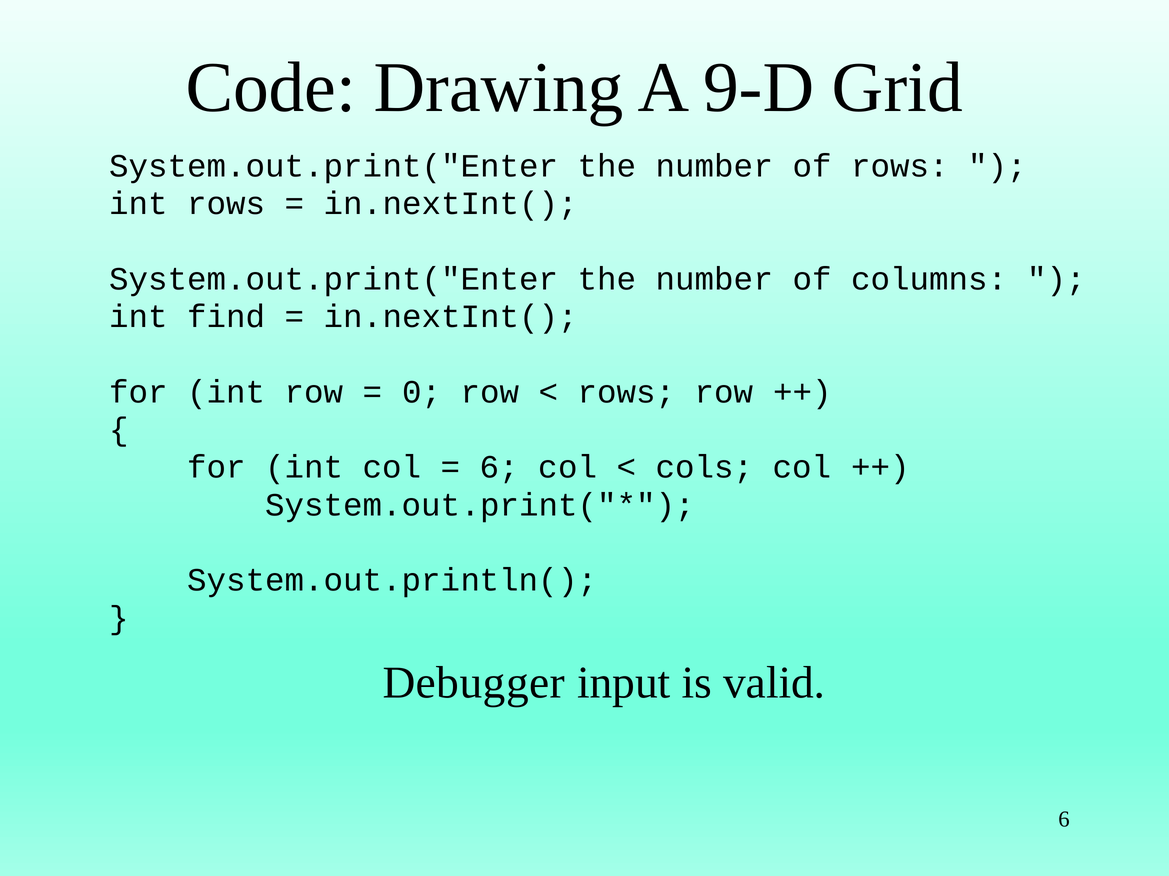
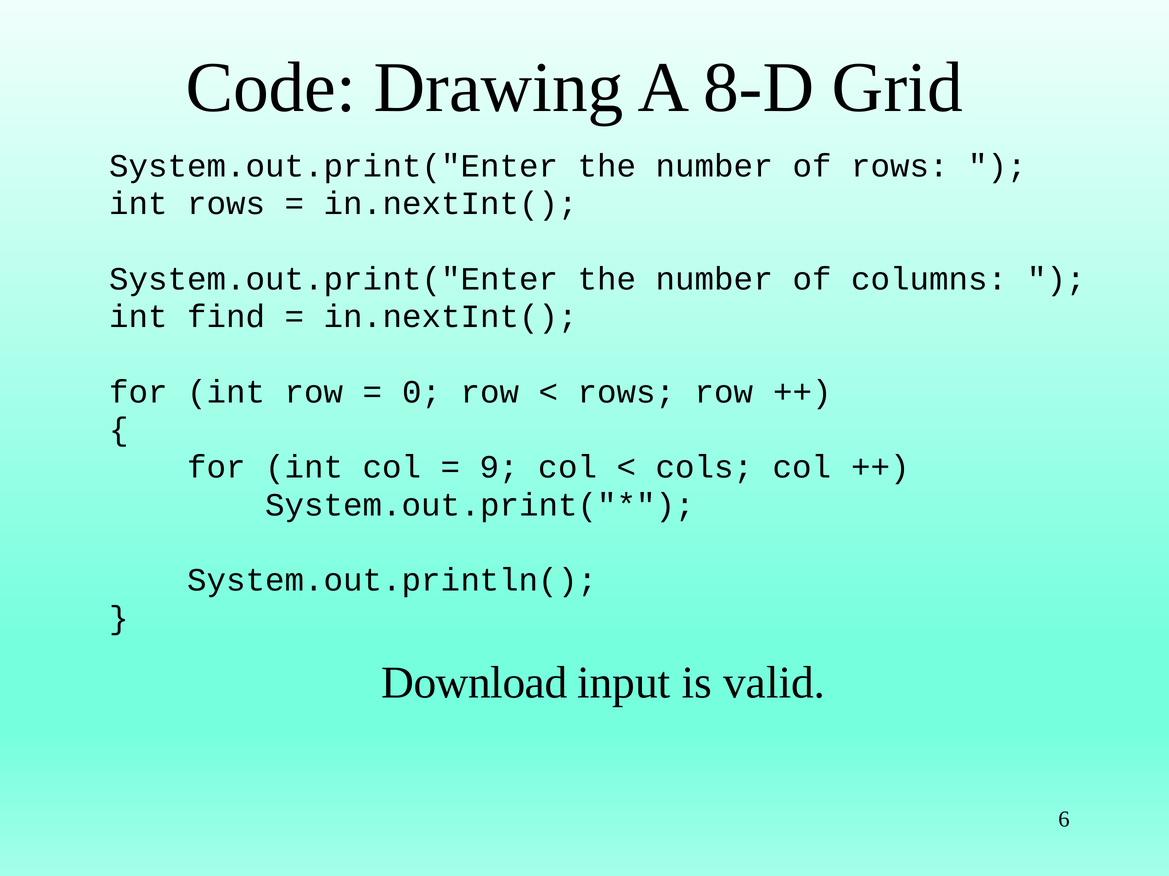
9-D: 9-D -> 8-D (759, 88)
6: 6 -> 9 (499, 468)
Debugger: Debugger -> Download (474, 683)
